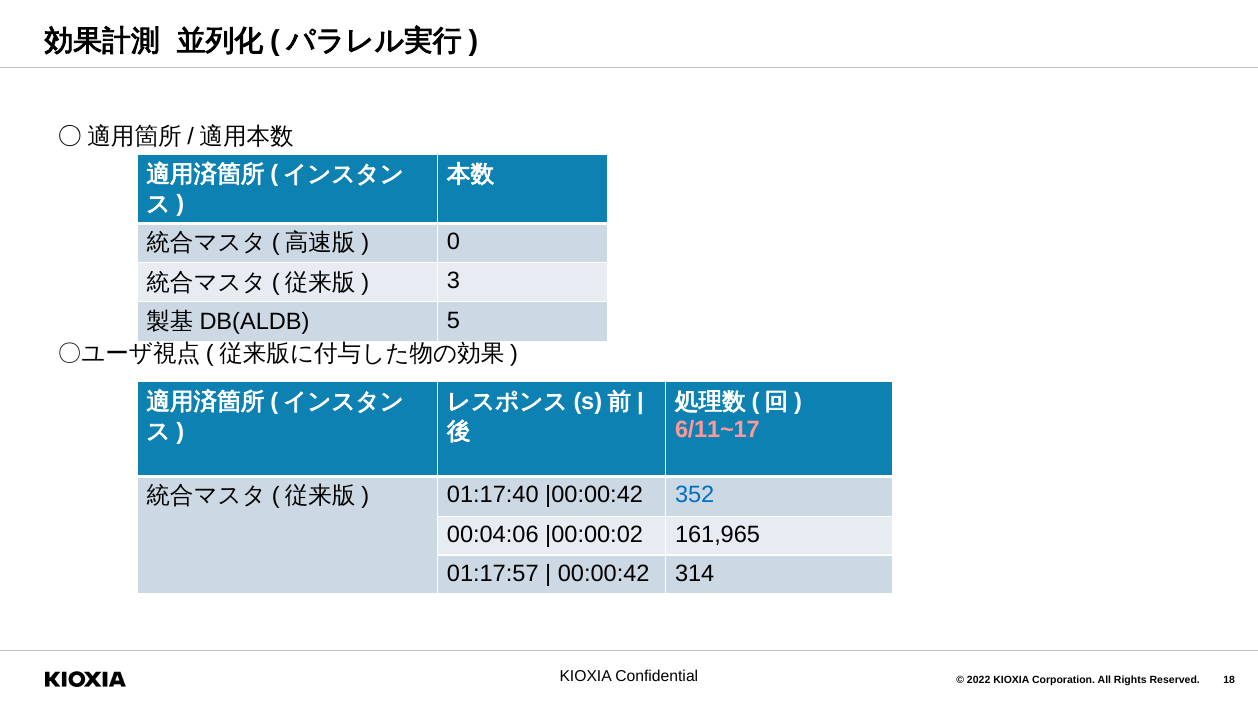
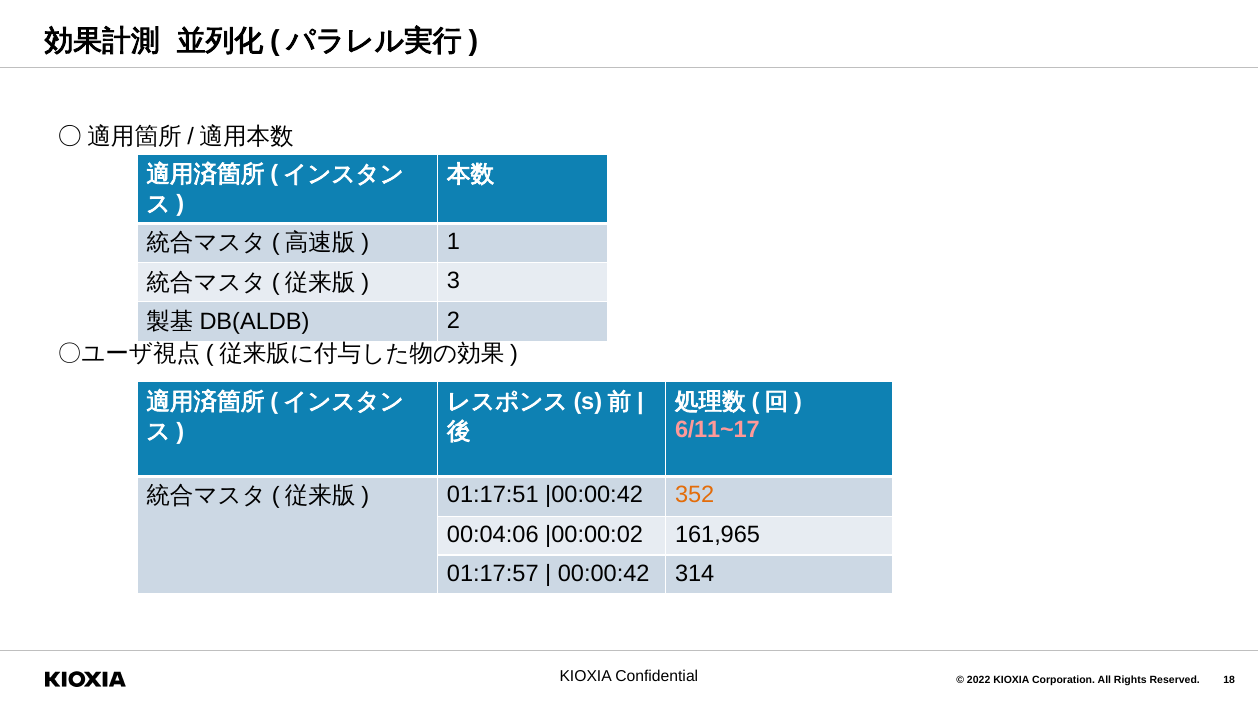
0: 0 -> 1 (454, 242)
5: 5 -> 2 (454, 320)
01:17:40: 01:17:40 -> 01:17:51 (493, 494)
352 colour: blue -> orange (695, 494)
